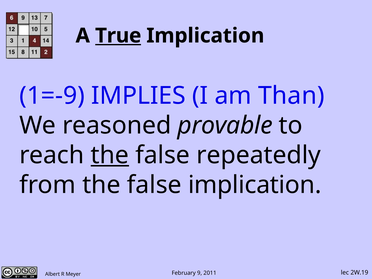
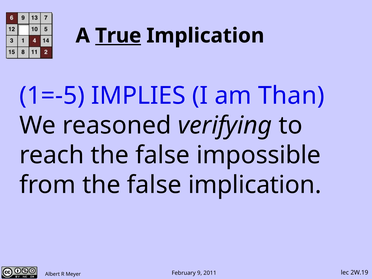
1=-9: 1=-9 -> 1=-5 (52, 96)
provable: provable -> verifying (225, 125)
the underline: present -> none (110, 155)
repeatedly: repeatedly -> impossible (259, 155)
